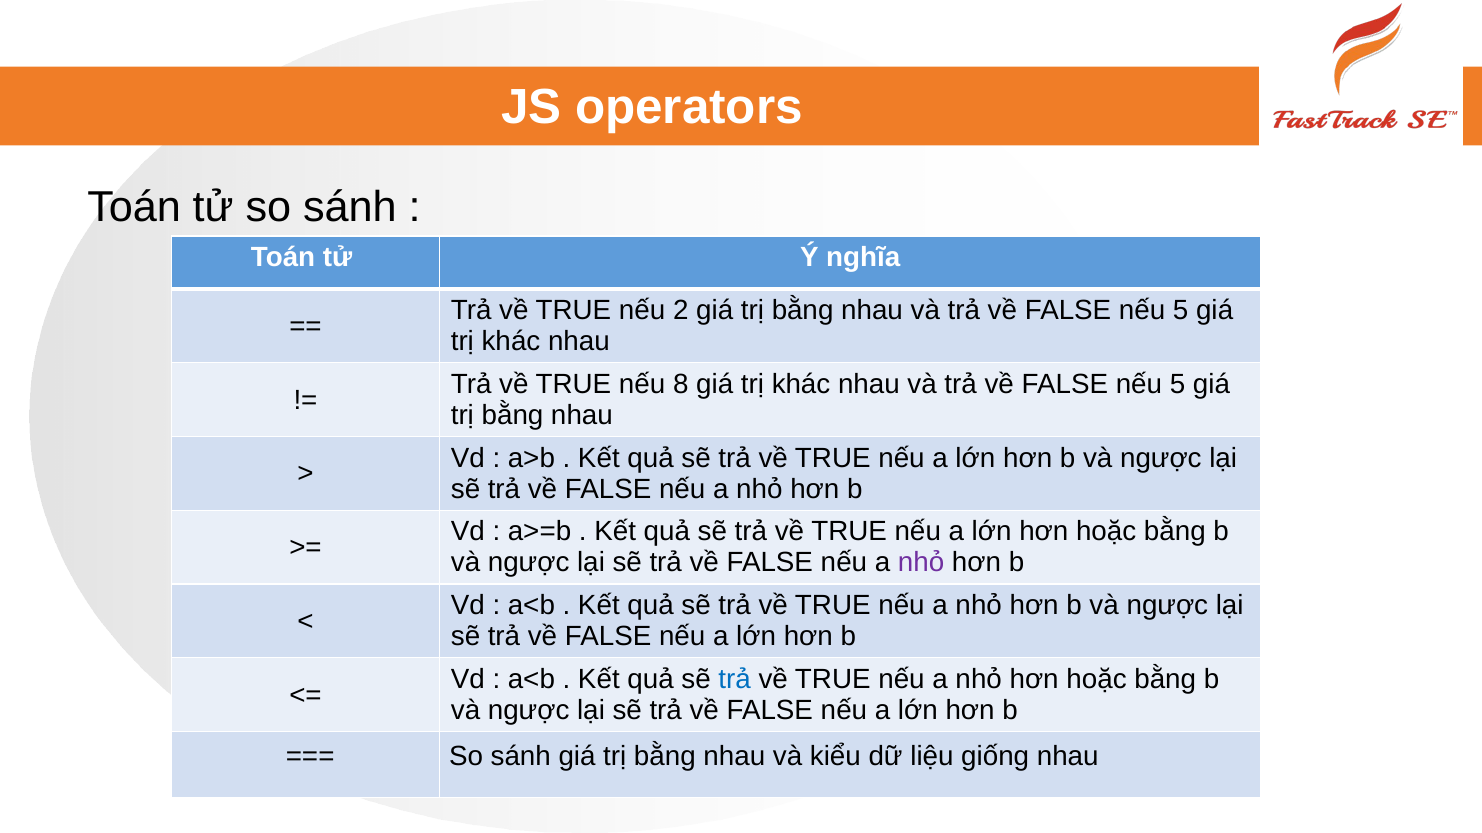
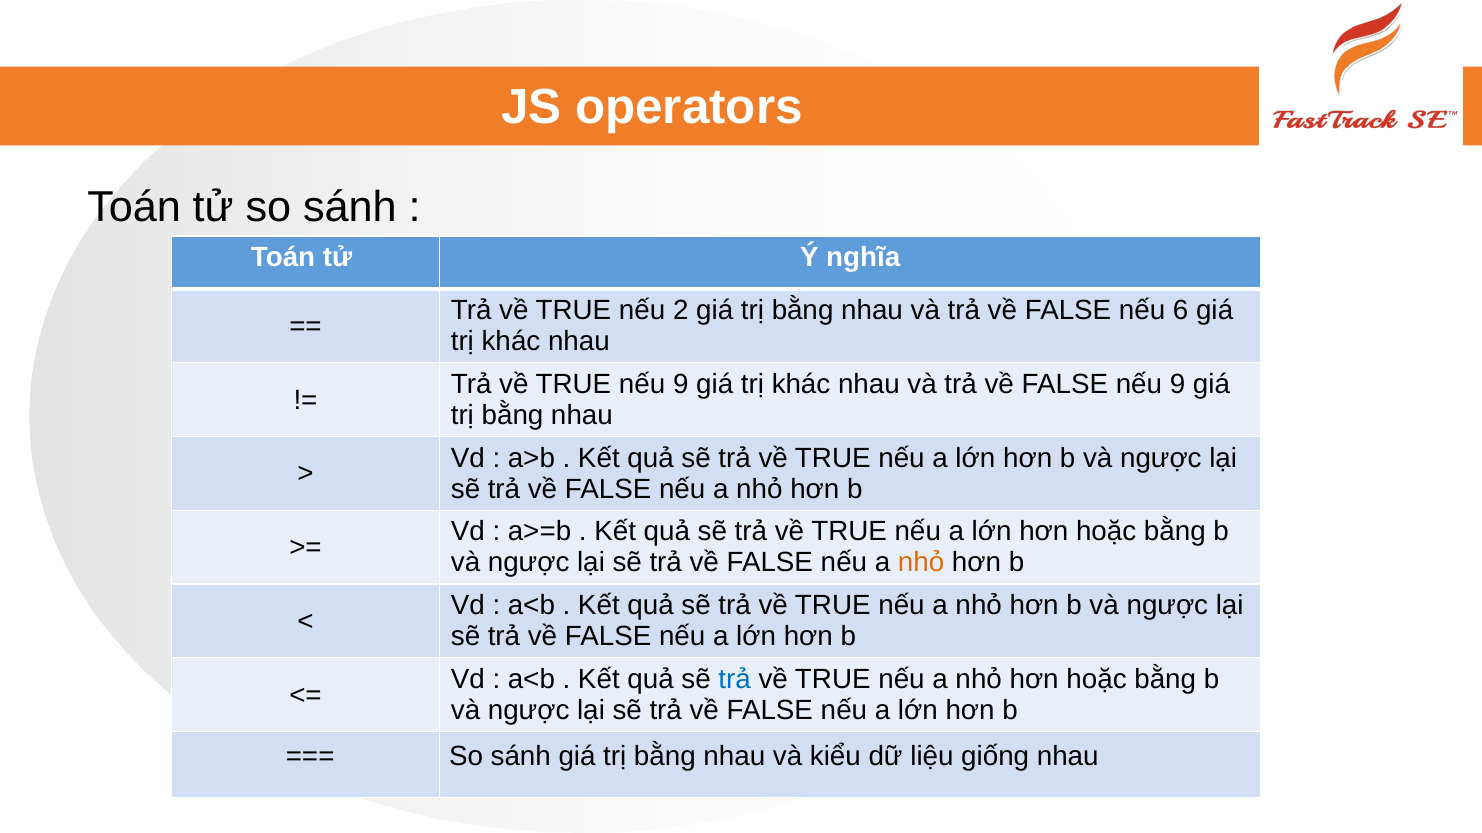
5: 5 -> 6 (1181, 311)
TRUE nếu 8: 8 -> 9 (681, 384)
5: 5 -> 9 (1178, 384)
nhỏ colour: purple -> orange (921, 563)
